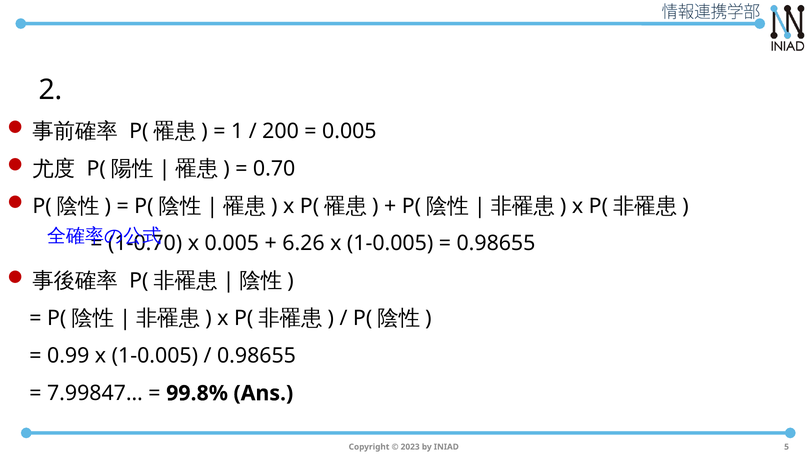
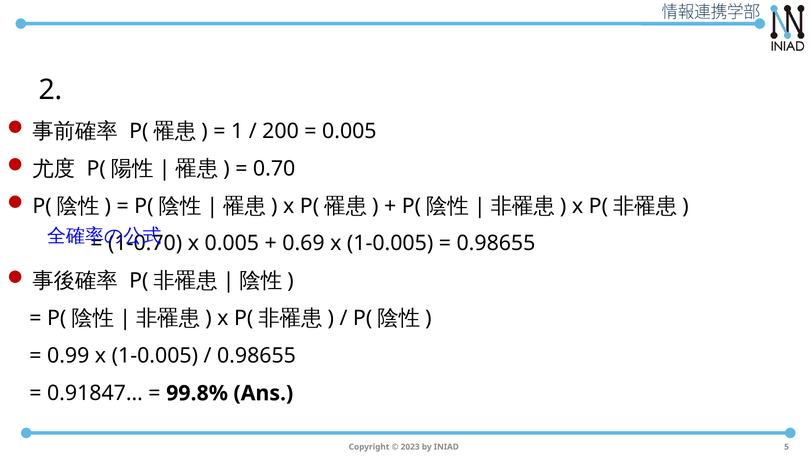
6.26: 6.26 -> 0.69 (303, 244)
7.99847…: 7.99847… -> 0.91847… (95, 393)
